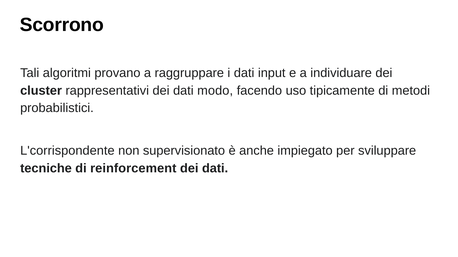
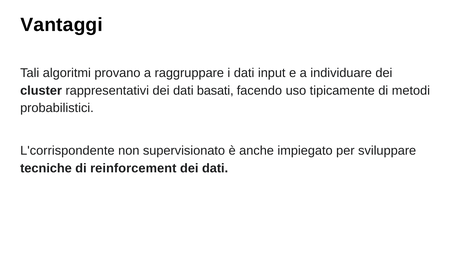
Scorrono: Scorrono -> Vantaggi (62, 25)
modo: modo -> basati (215, 91)
